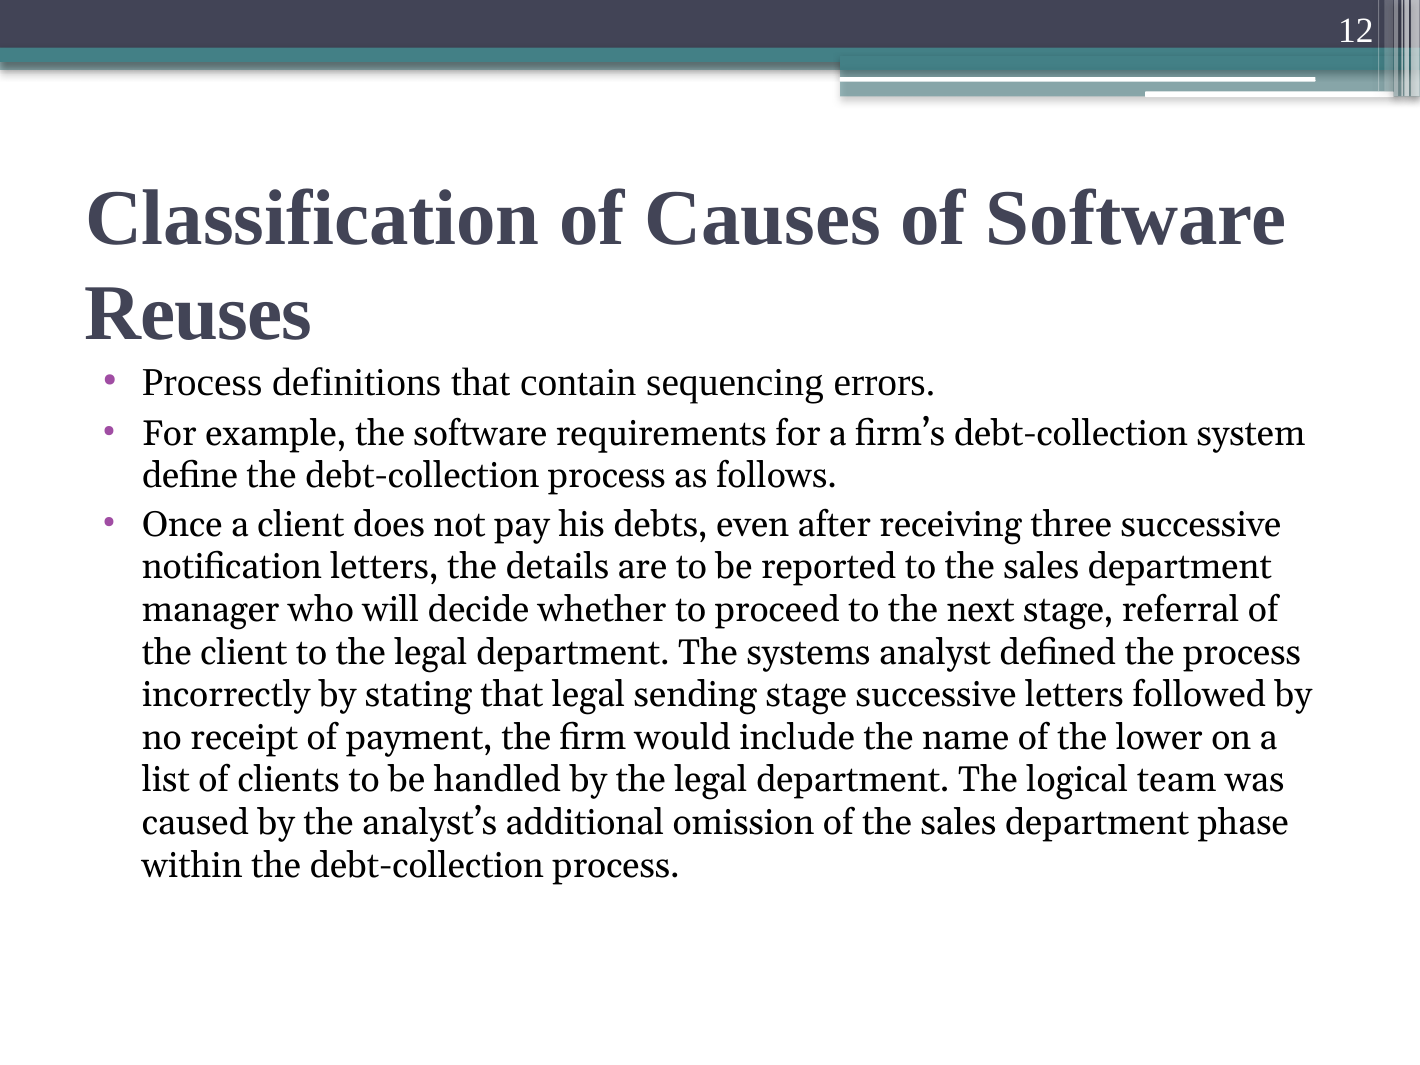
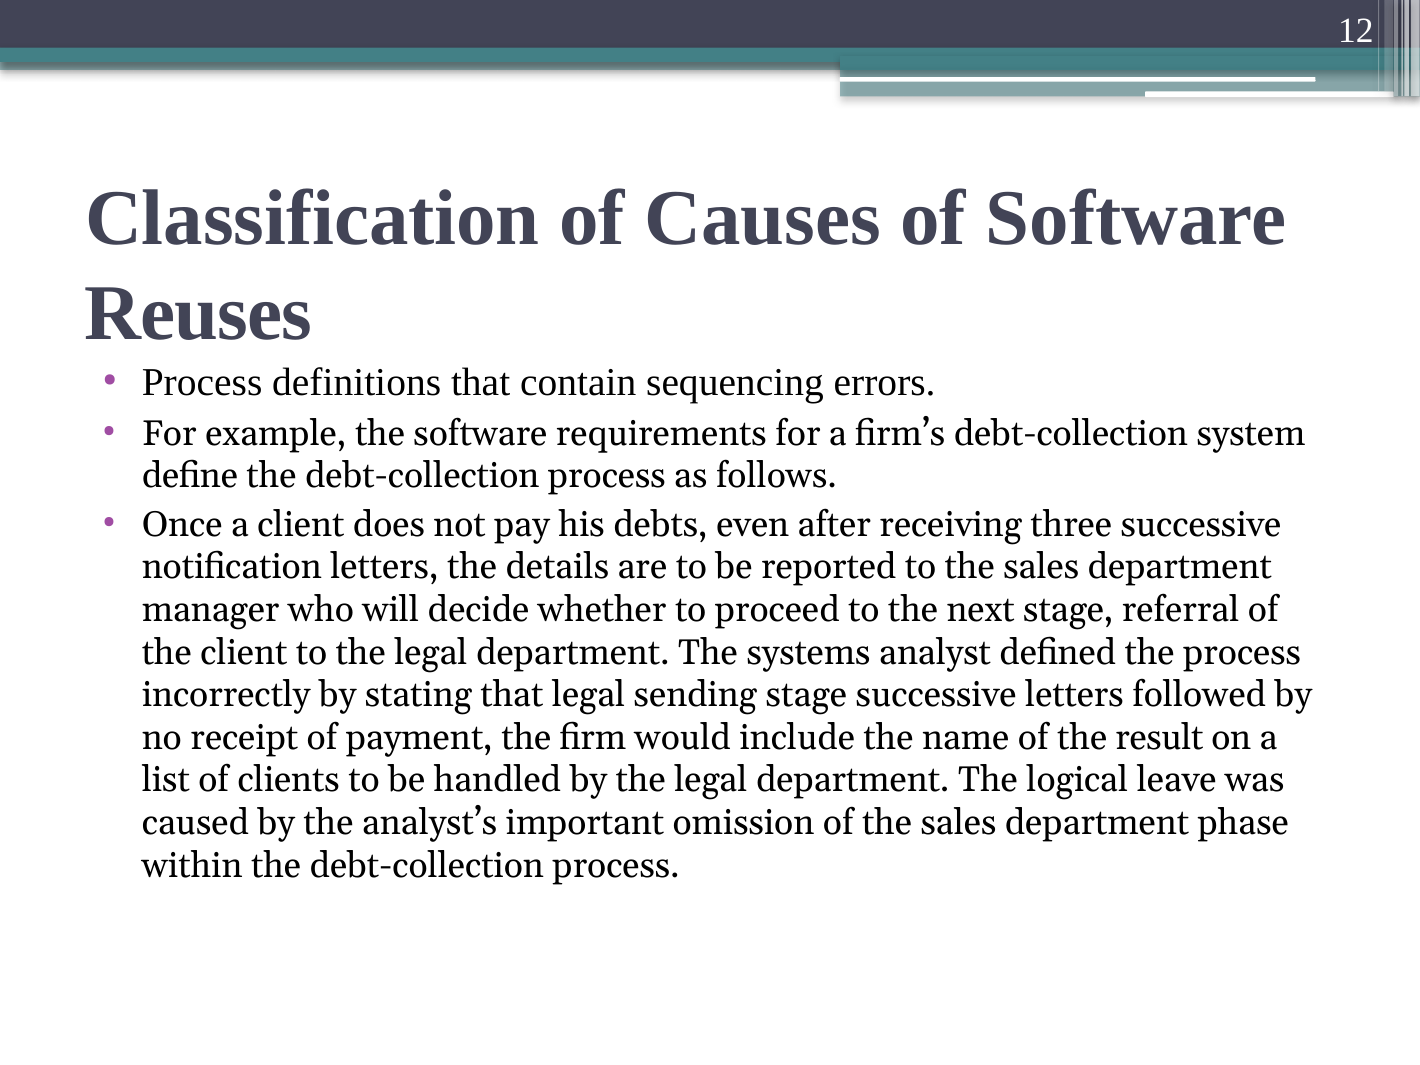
lower: lower -> result (1159, 738)
team: team -> leave (1177, 780)
additional: additional -> important (585, 823)
